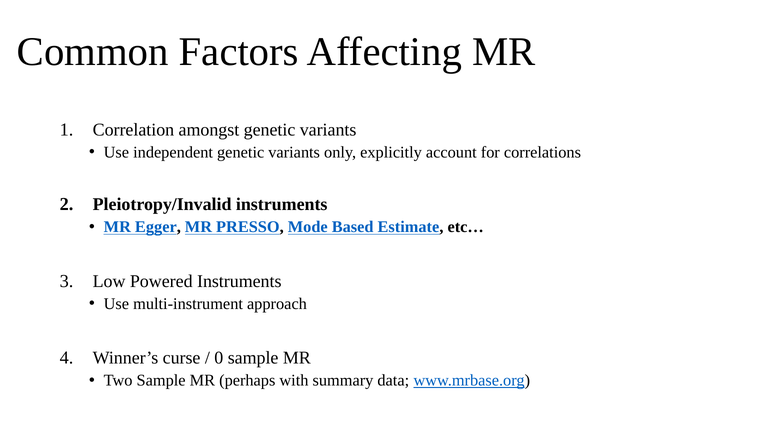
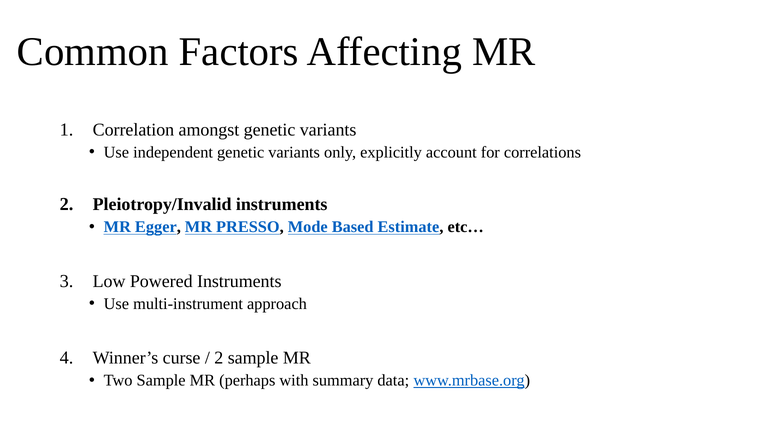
0: 0 -> 2 (219, 358)
